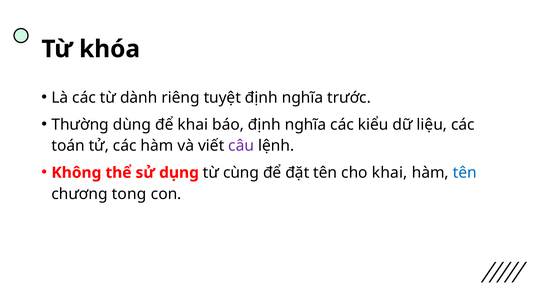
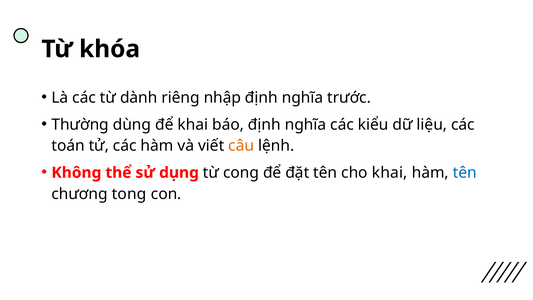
tuyệt: tuyệt -> nhập (222, 98)
câu colour: purple -> orange (241, 146)
cùng: cùng -> cong (241, 173)
